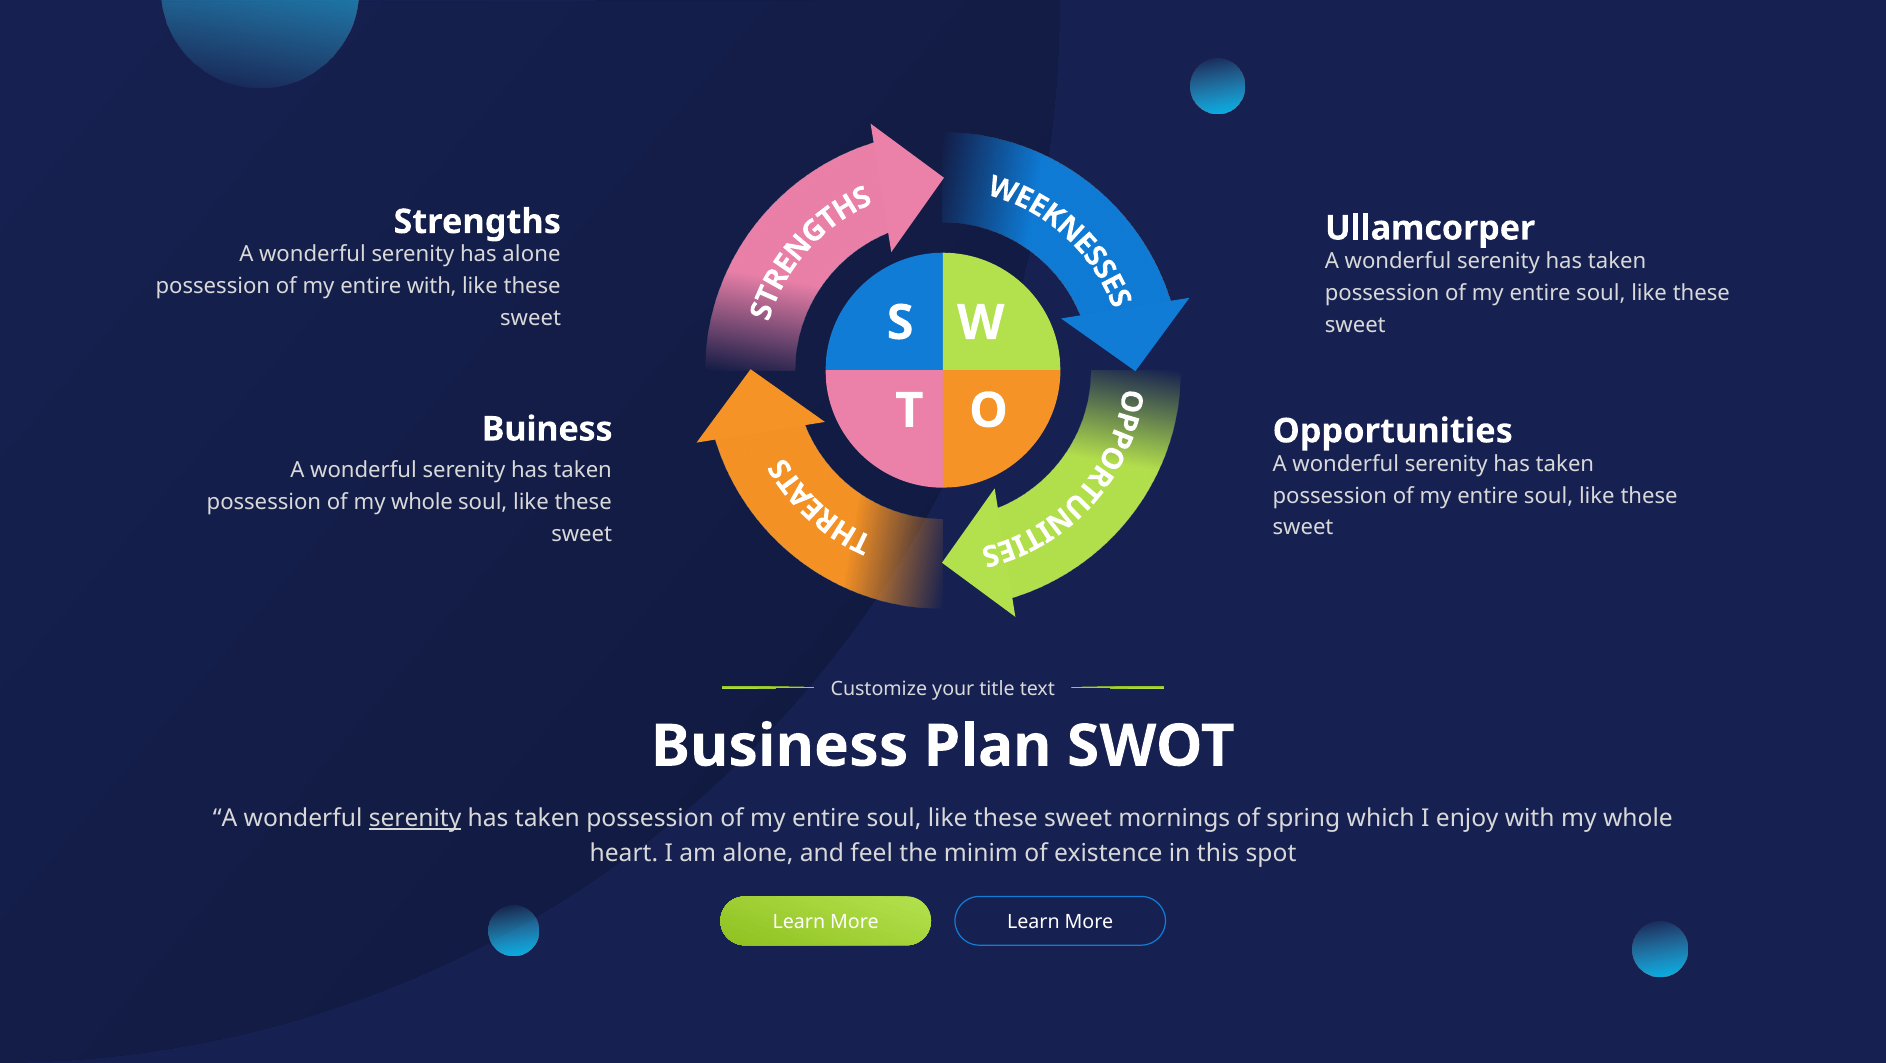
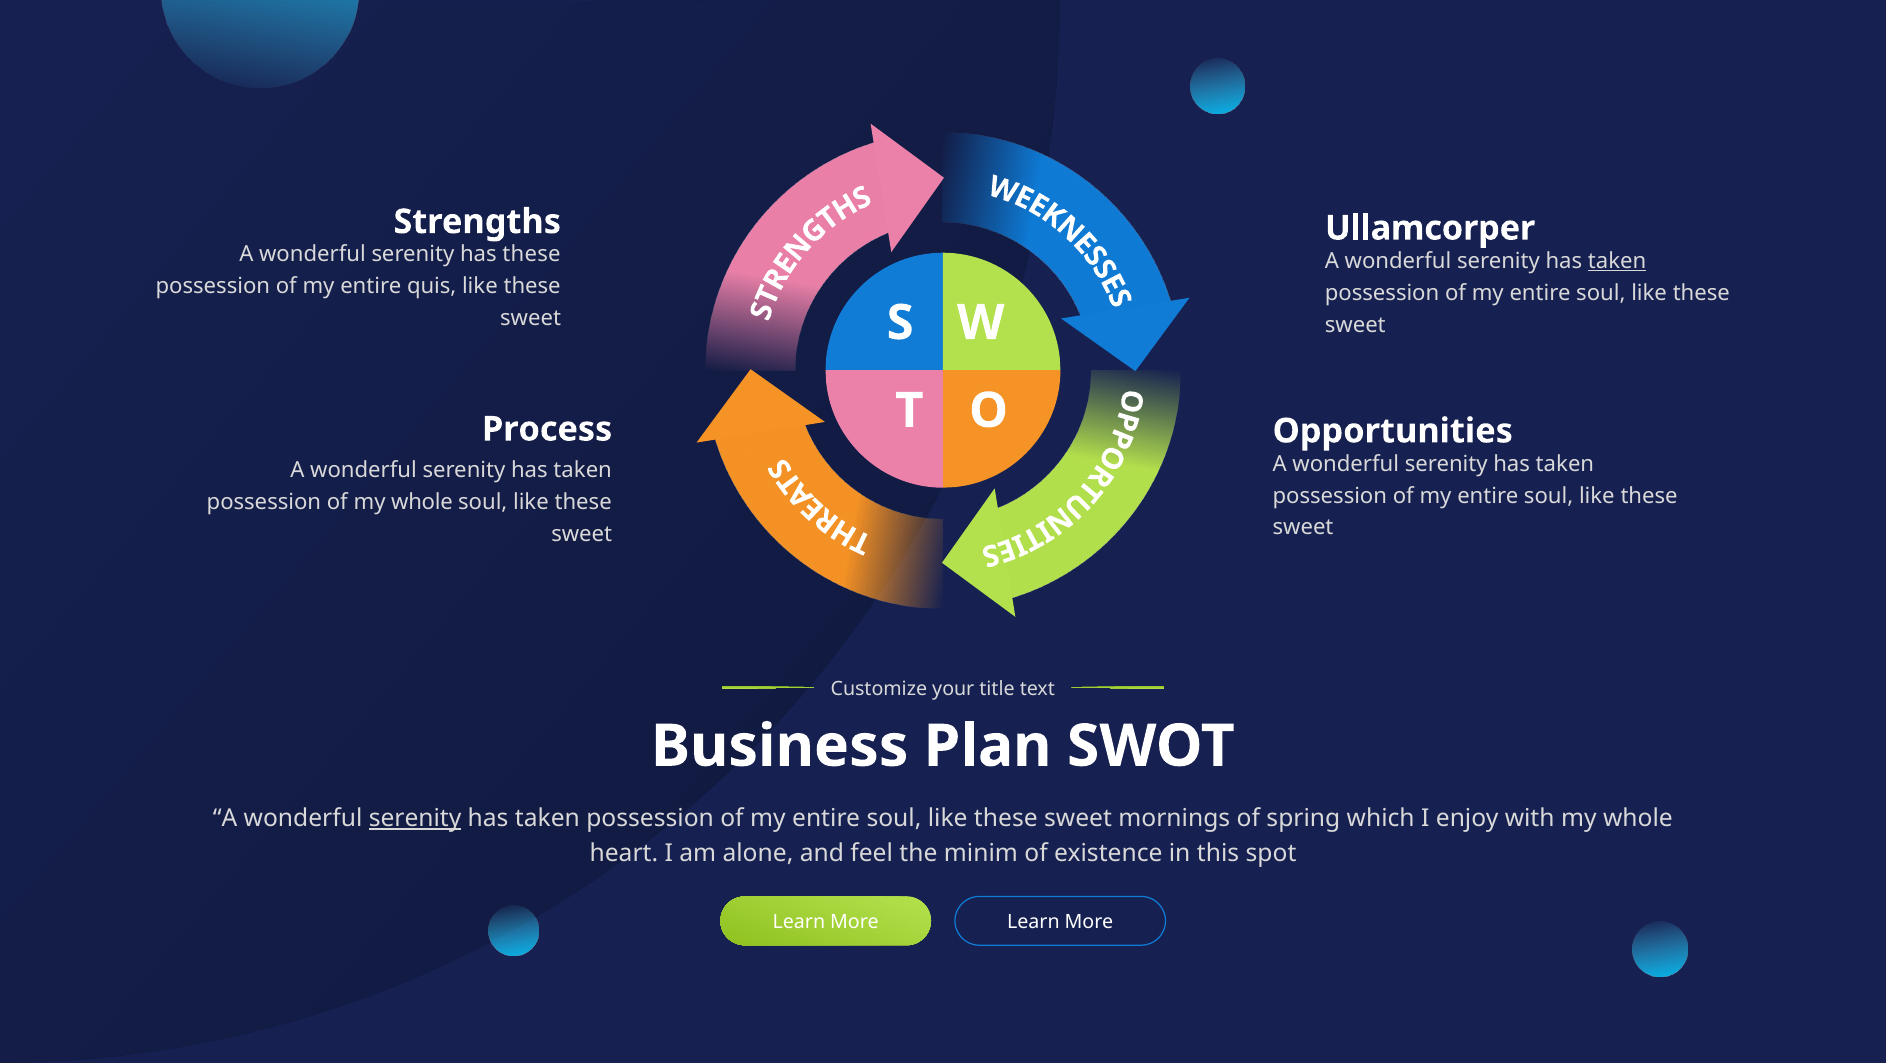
has alone: alone -> these (532, 255)
taken underline: none -> present (1617, 261)
entire with: with -> quis (432, 286)
Buiness: Buiness -> Process (547, 429)
